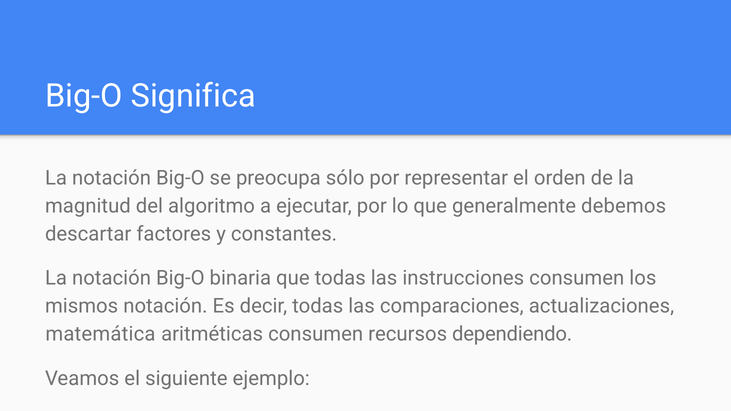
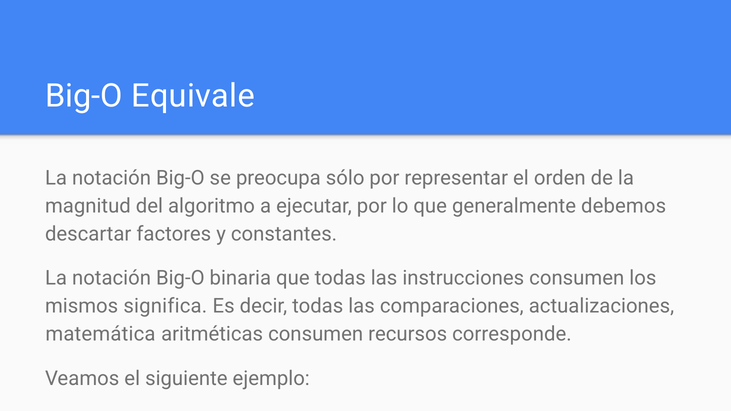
Significa: Significa -> Equivale (193, 96)
mismos notación: notación -> significa (165, 306)
dependiendo: dependiendo -> corresponde (512, 334)
